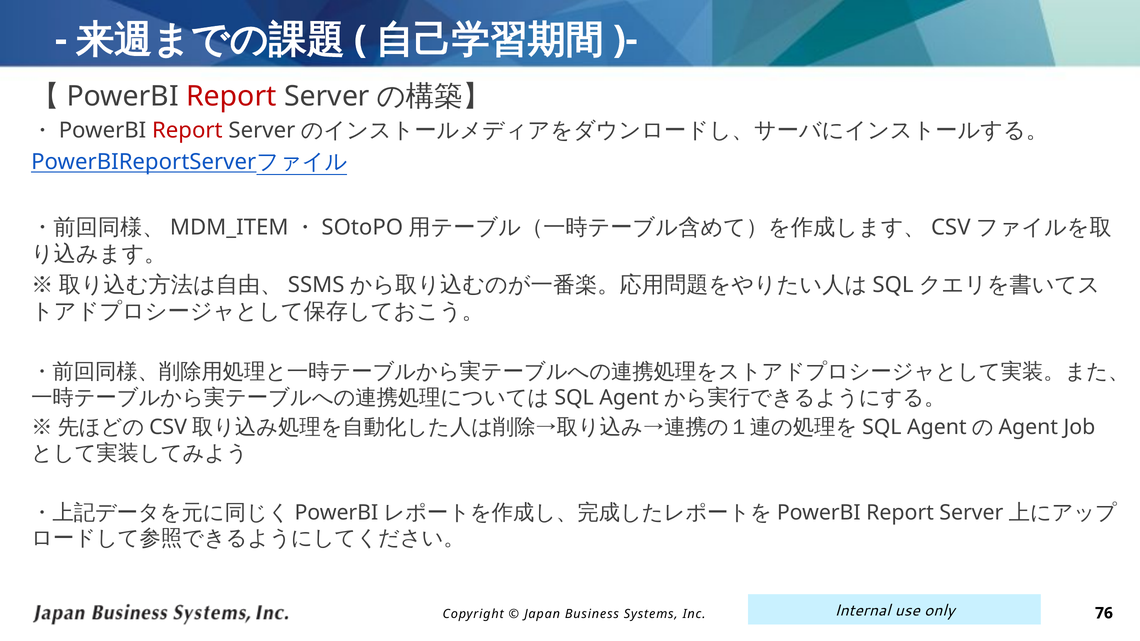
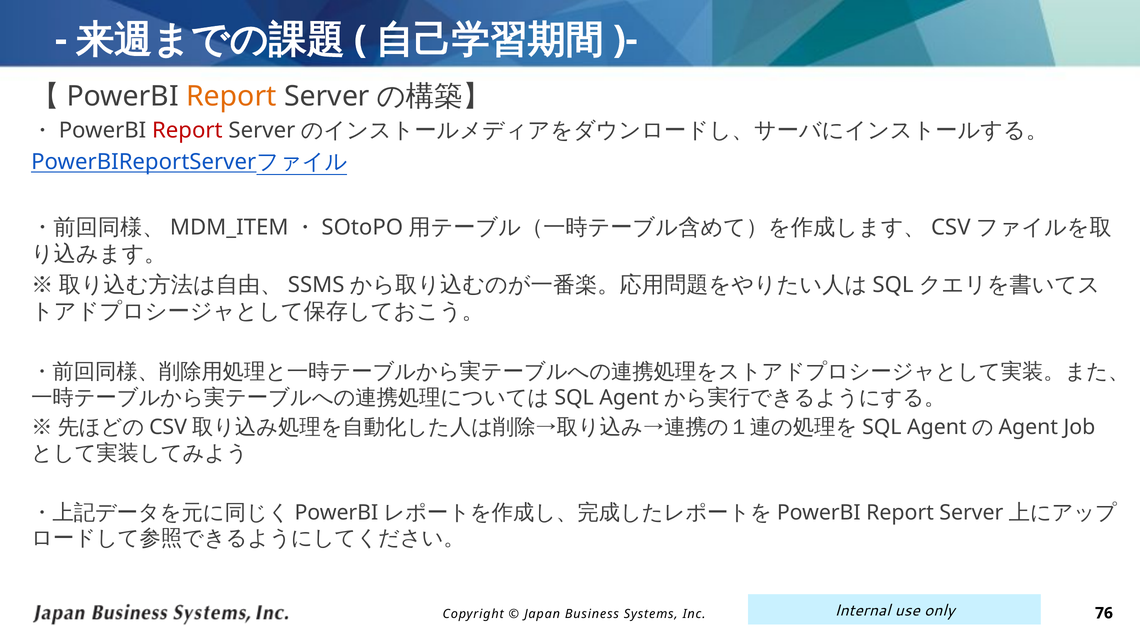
Report colour: red -> orange (231, 96)
